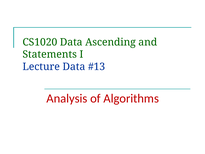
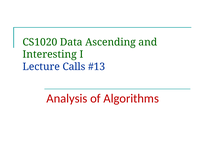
Statements: Statements -> Interesting (50, 54)
Lecture Data: Data -> Calls (74, 67)
